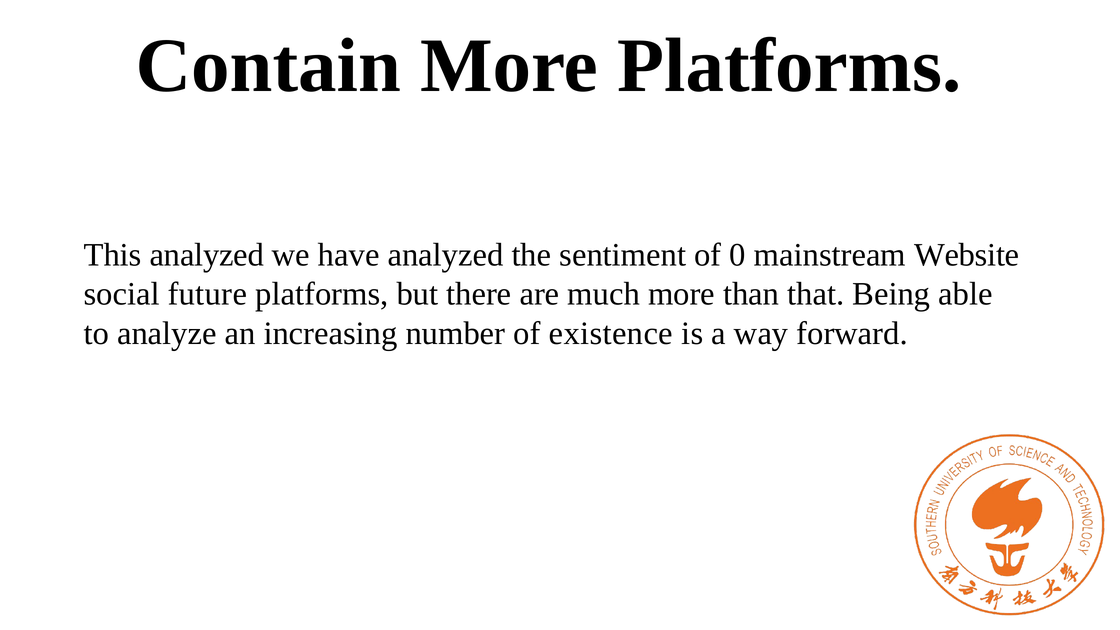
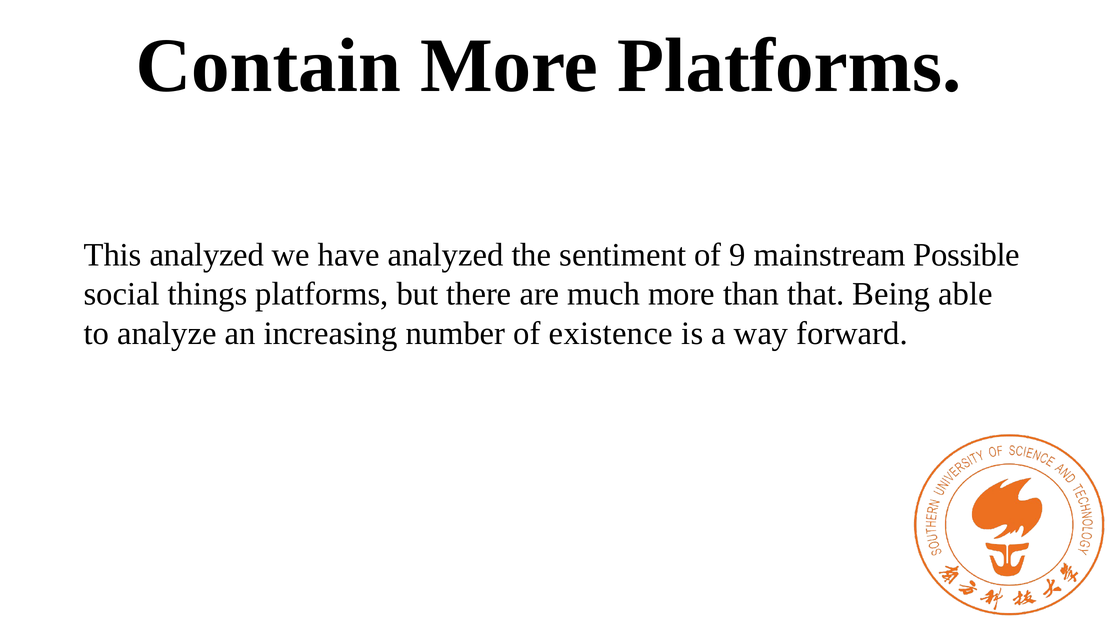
0: 0 -> 9 (738, 255)
Website: Website -> Possible (967, 255)
future: future -> things (208, 294)
